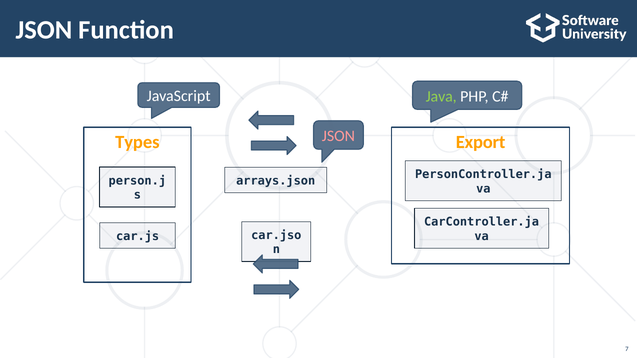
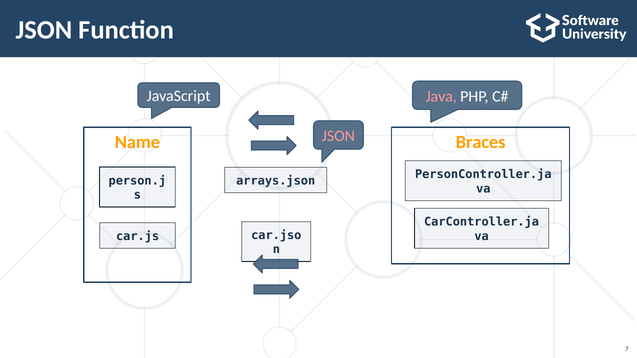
Java colour: light green -> pink (441, 96)
Types: Types -> Name (137, 142)
Export: Export -> Braces (481, 142)
